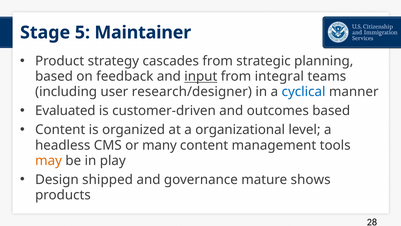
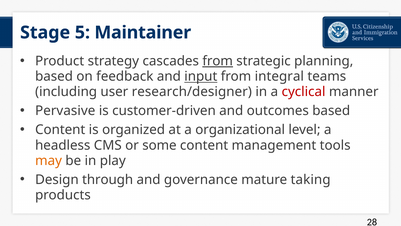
from underline: none -> present (218, 61)
cyclical colour: blue -> red (304, 92)
Evaluated: Evaluated -> Pervasive (65, 111)
many: many -> some (159, 145)
shipped: shipped -> through (108, 179)
shows: shows -> taking (311, 179)
